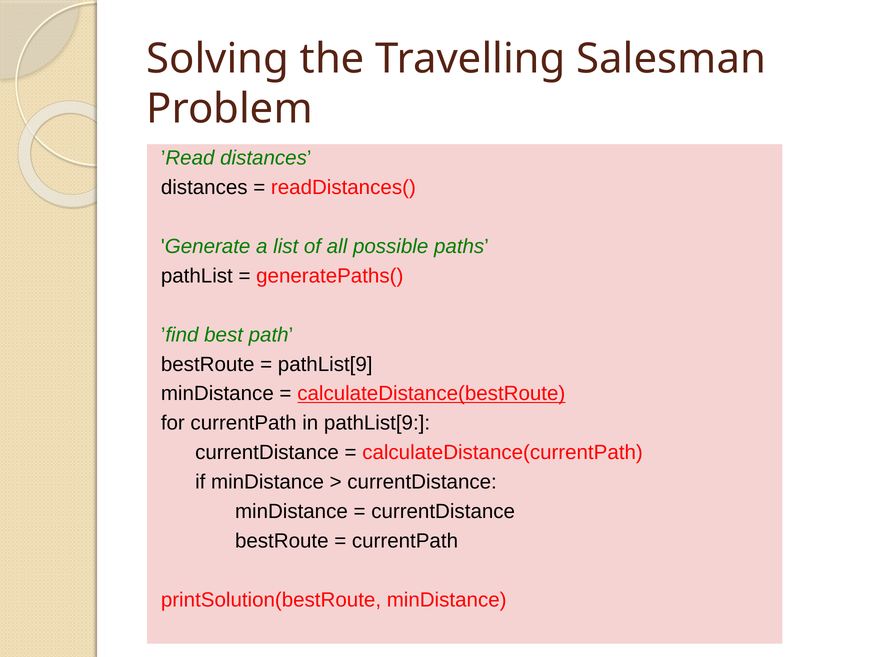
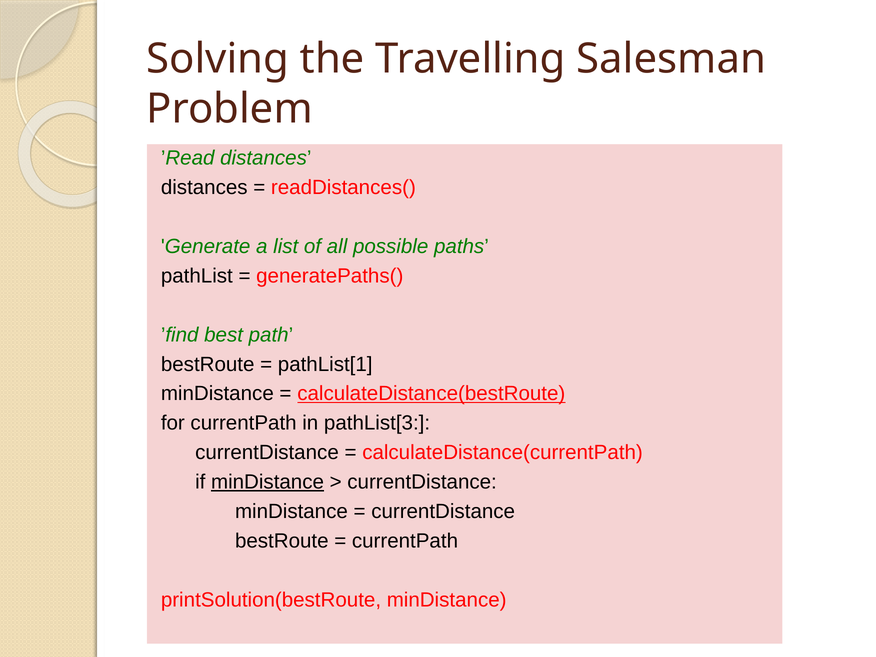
pathList[9: pathList[9 -> pathList[1 (325, 364)
in pathList[9: pathList[9 -> pathList[3 (377, 423)
minDistance underline: none -> present (267, 482)
